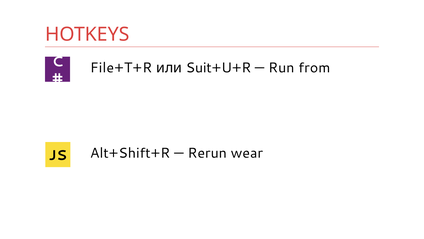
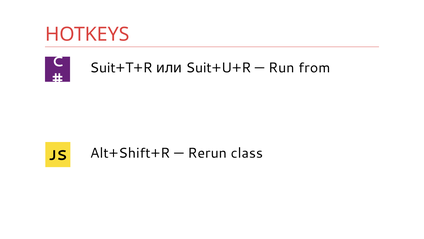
File+T+R: File+T+R -> Suit+T+R (121, 68)
wear: wear -> class (247, 153)
